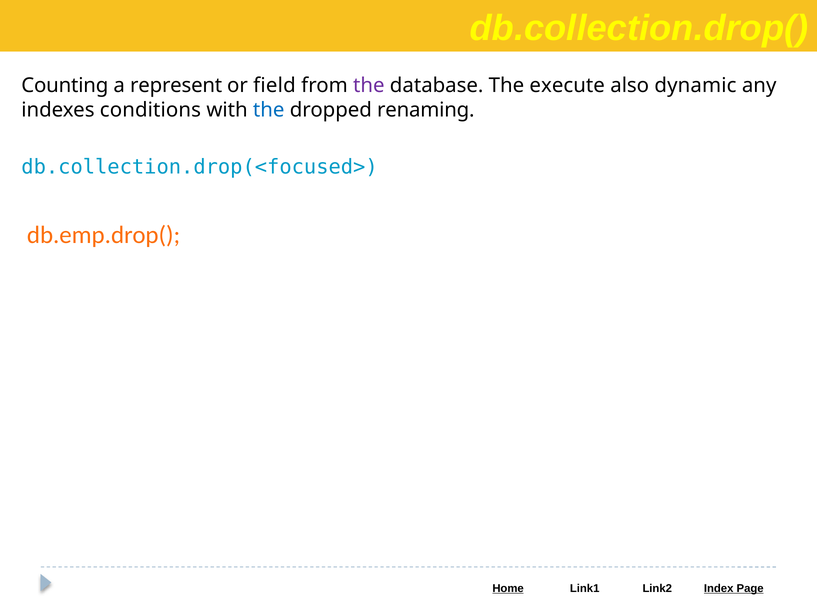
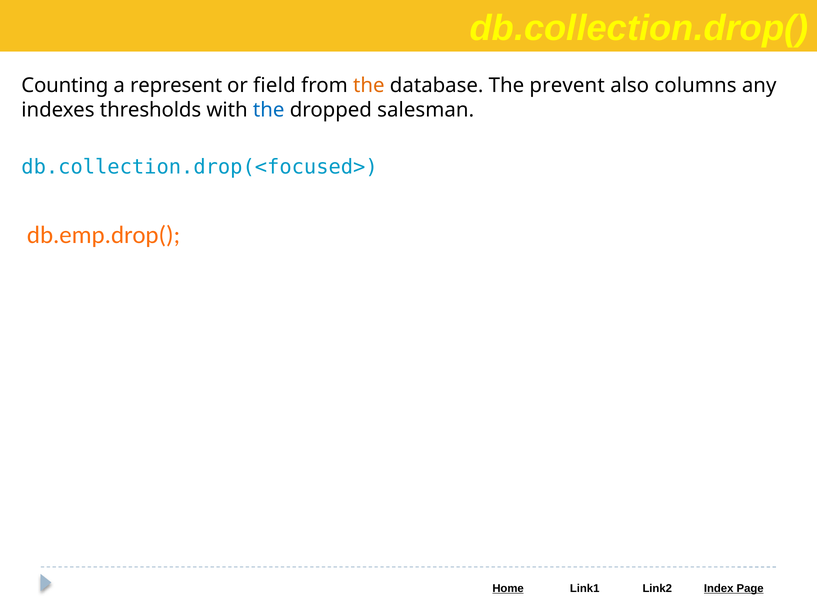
the colour: purple -> orange (369, 86)
execute: execute -> prevent (567, 86)
dynamic: dynamic -> columns (695, 86)
conditions: conditions -> thresholds (151, 110)
renaming: renaming -> salesman (426, 110)
